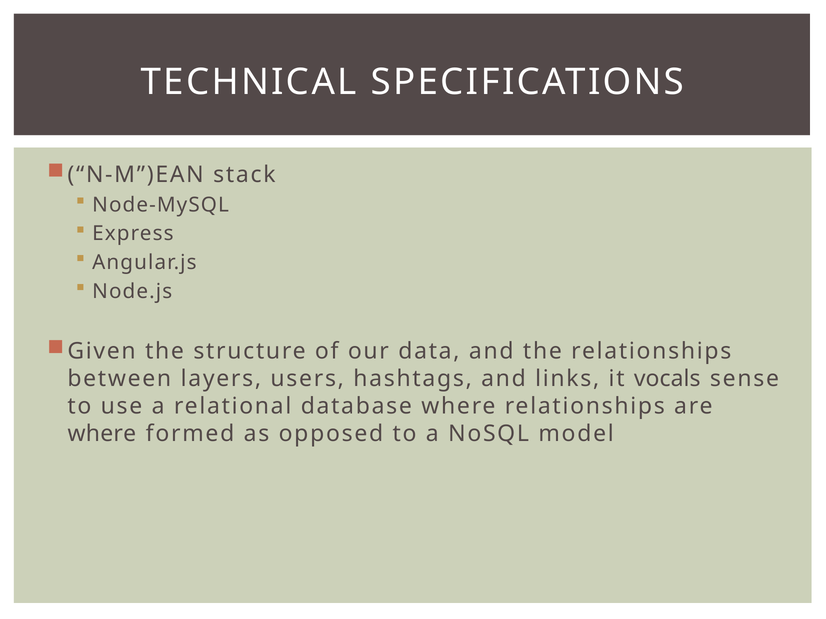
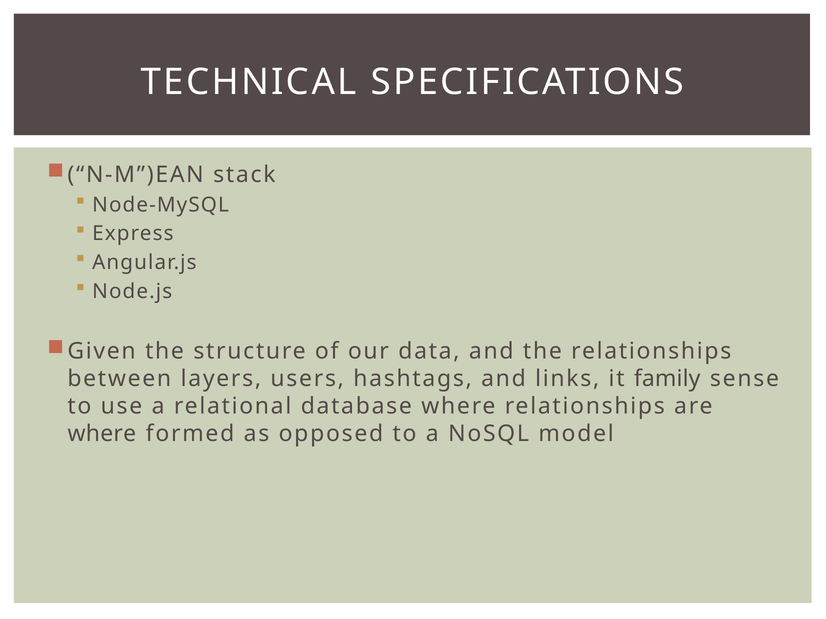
vocals: vocals -> family (667, 379)
